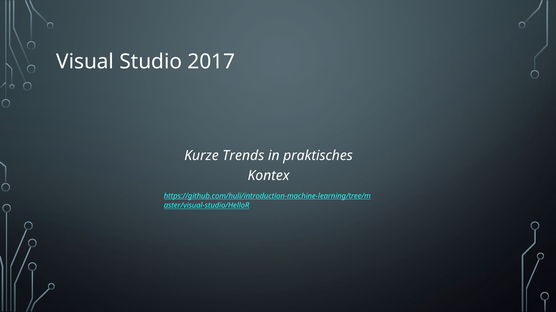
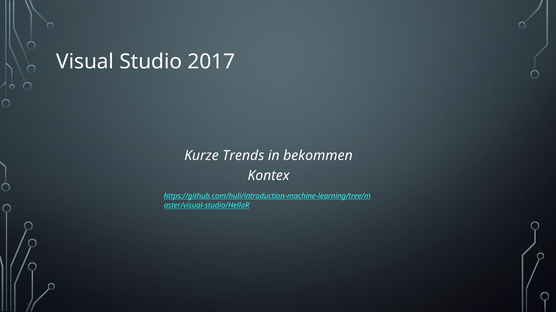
praktisches: praktisches -> bekommen (318, 156)
